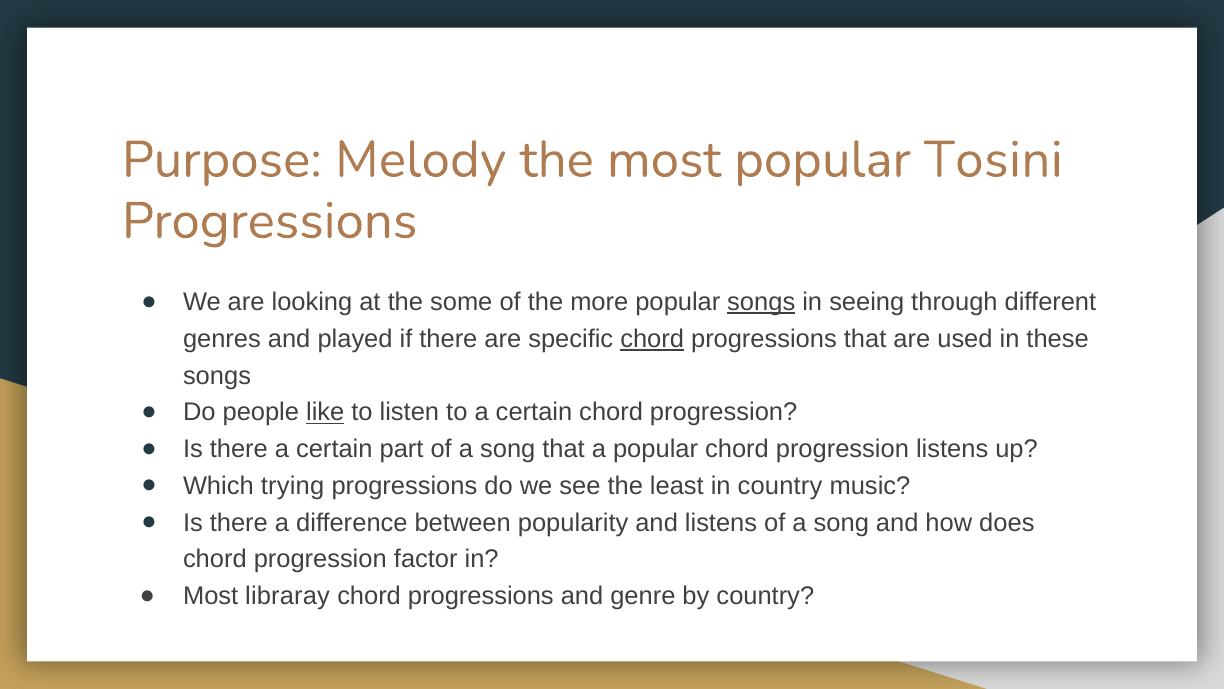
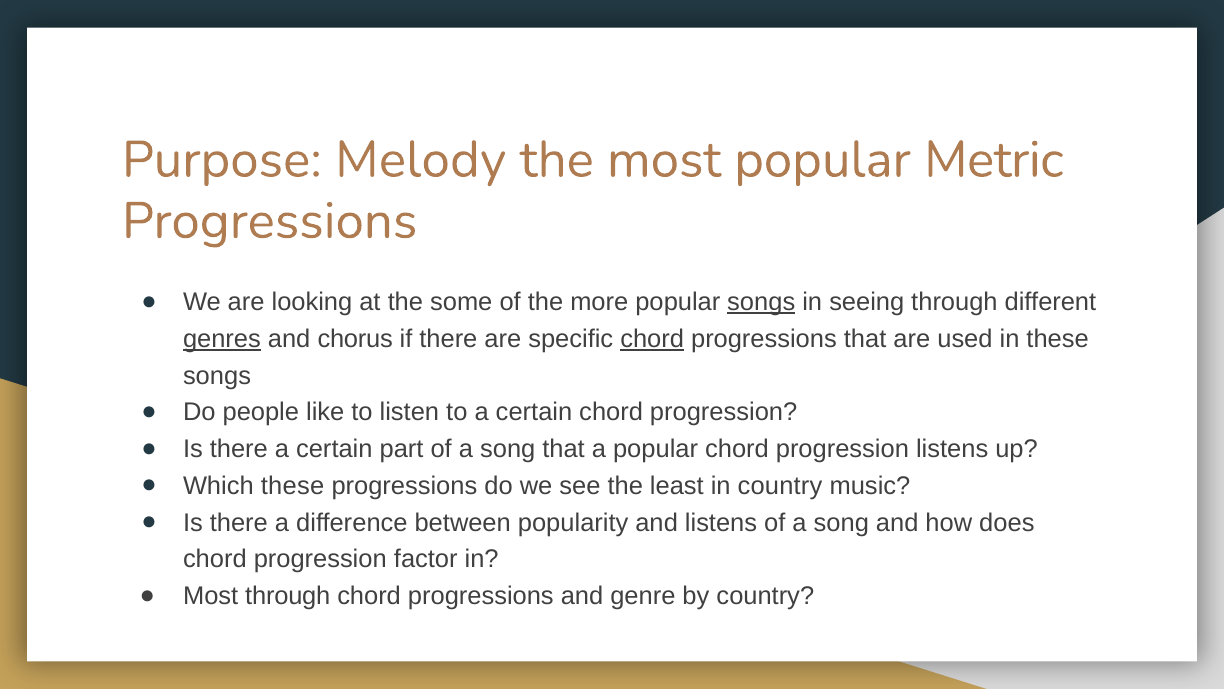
Tosini: Tosini -> Metric (994, 160)
genres underline: none -> present (222, 339)
played: played -> chorus (355, 339)
like underline: present -> none (325, 412)
Which trying: trying -> these (293, 486)
Most libraray: libraray -> through (288, 596)
